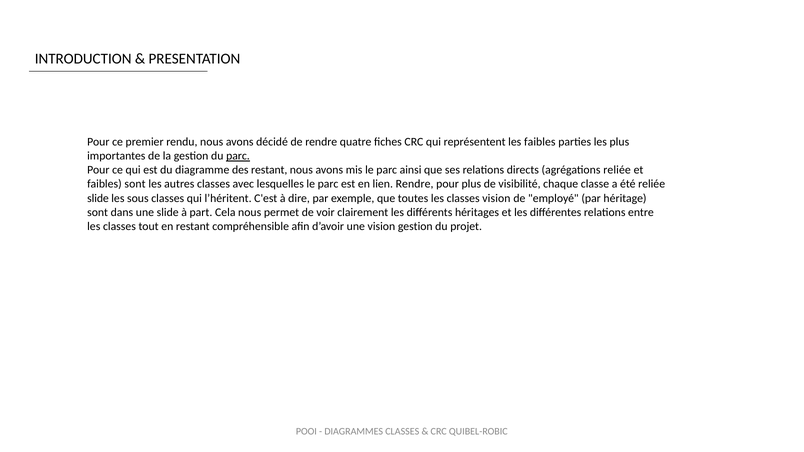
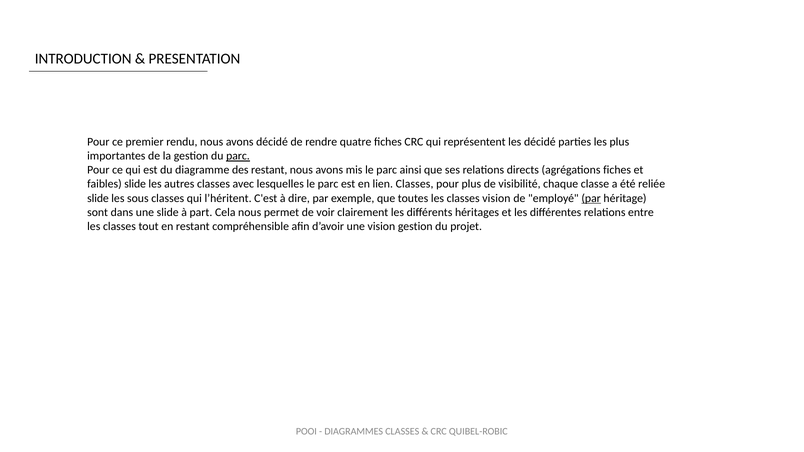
les faibles: faibles -> décidé (540, 142)
agrégations reliée: reliée -> fiches (617, 170)
faibles sont: sont -> slide (135, 184)
lien Rendre: Rendre -> Classes (415, 184)
par underline: none -> present (591, 198)
